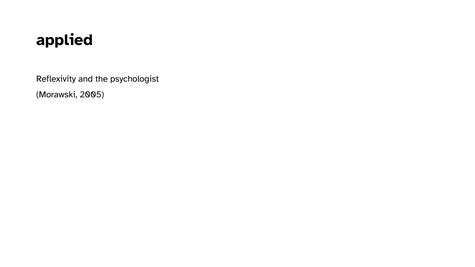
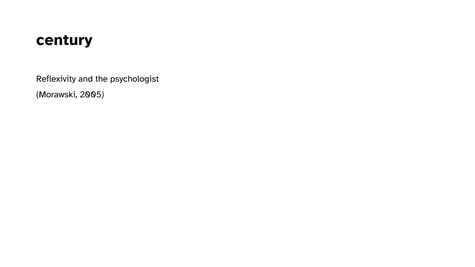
applied: applied -> century (64, 40)
